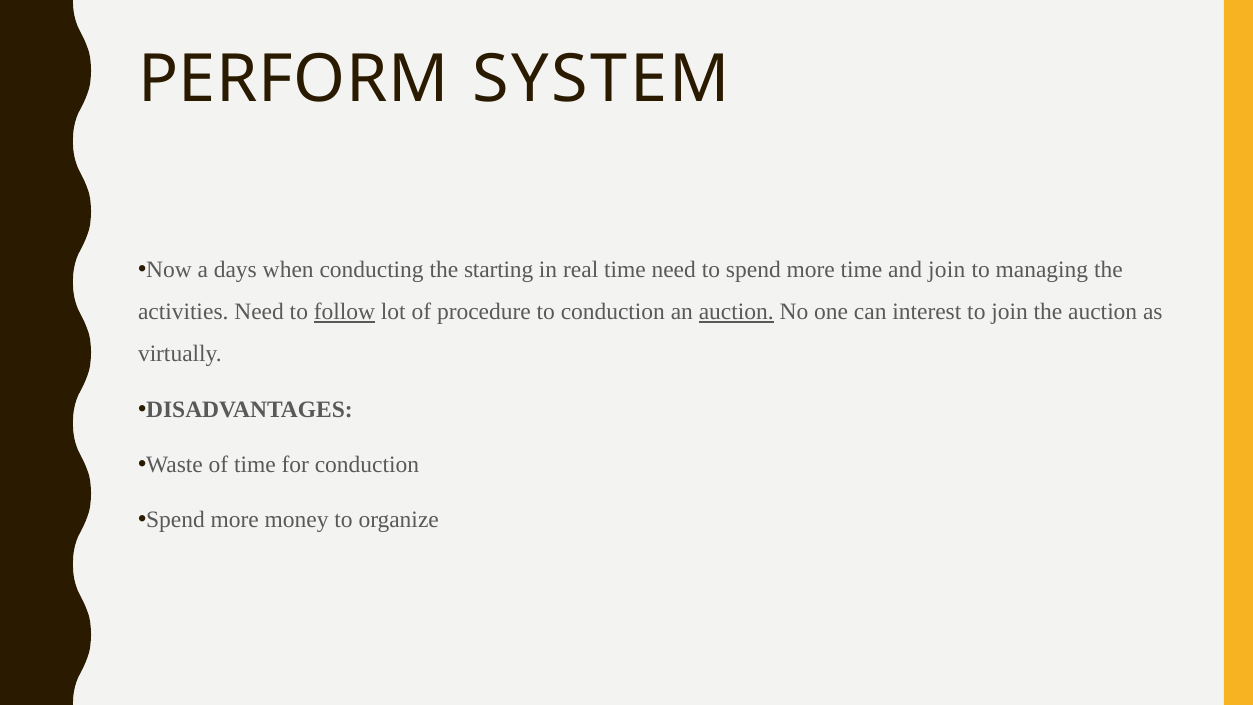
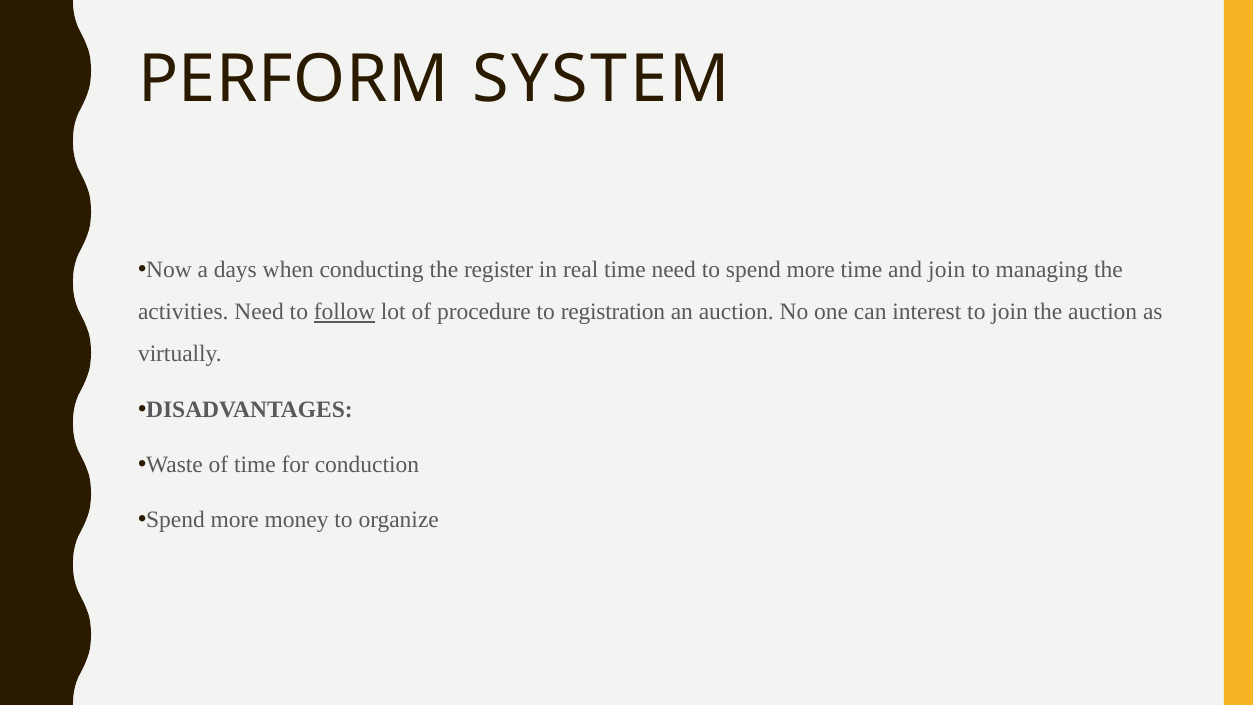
starting: starting -> register (499, 269)
to conduction: conduction -> registration (613, 312)
auction underline: present -> none (736, 312)
